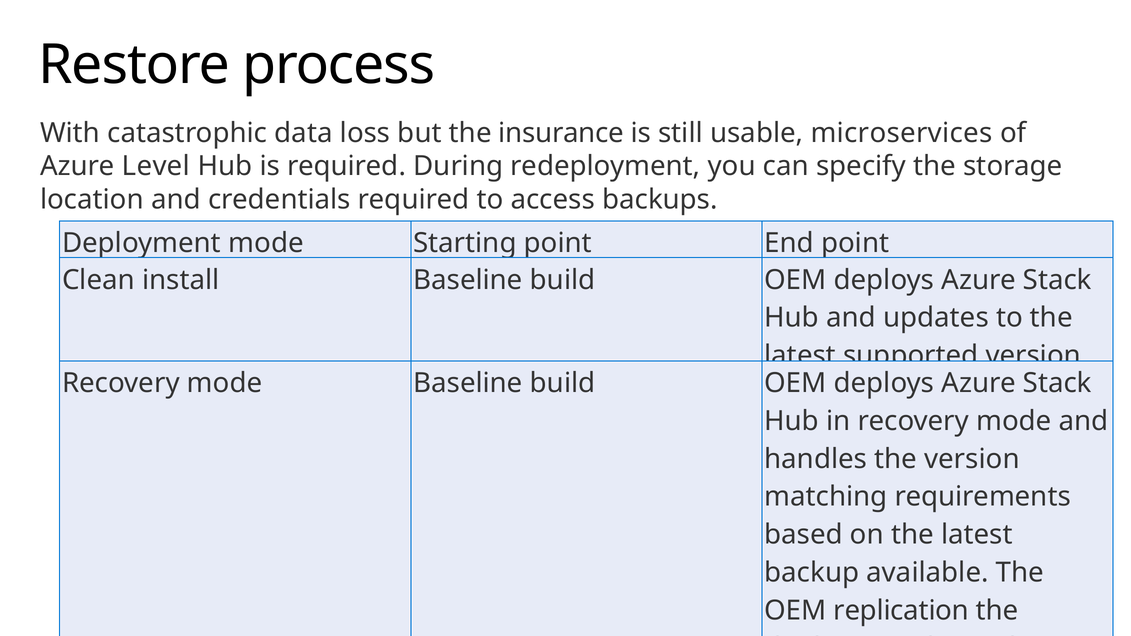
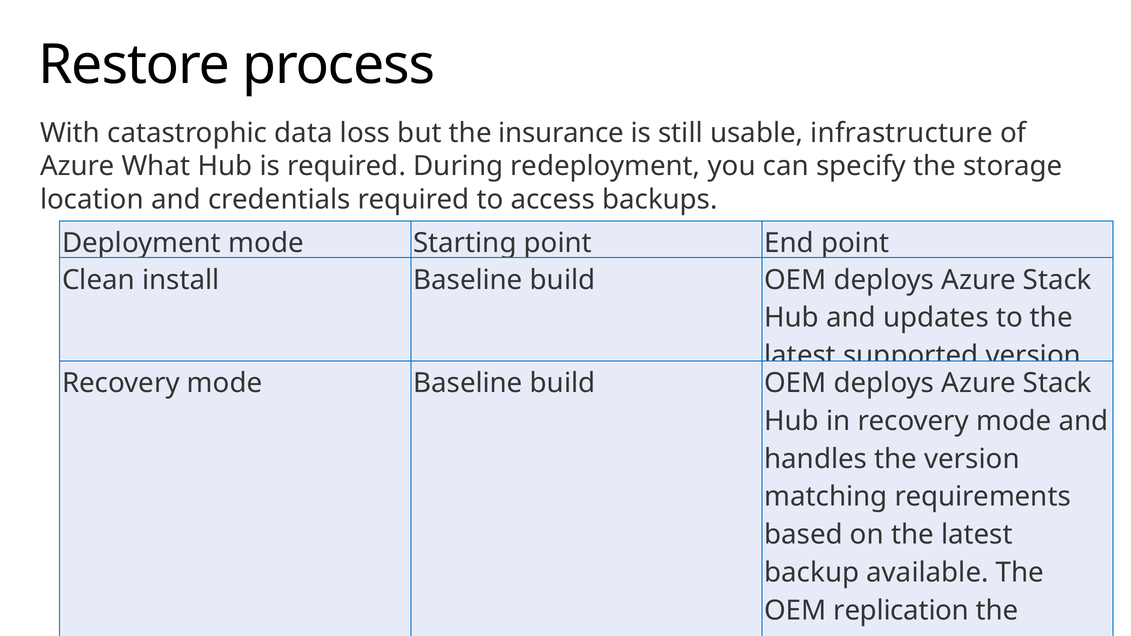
microservices: microservices -> infrastructure (902, 133)
Level: Level -> What (156, 166)
